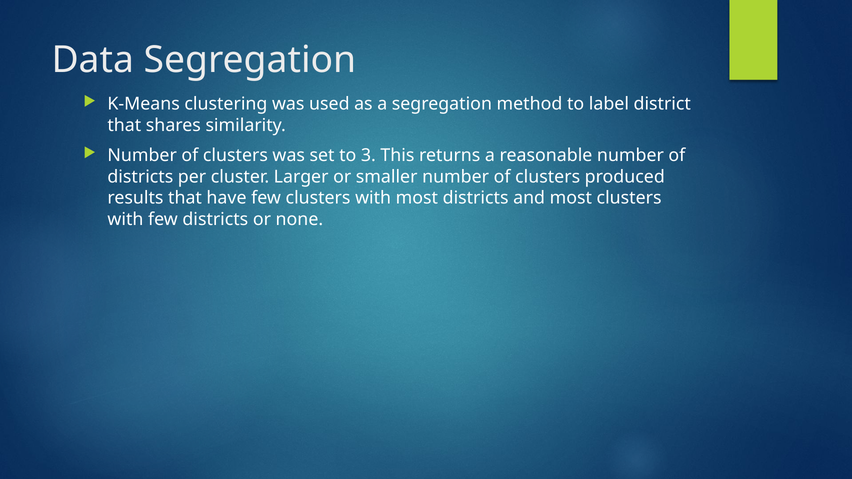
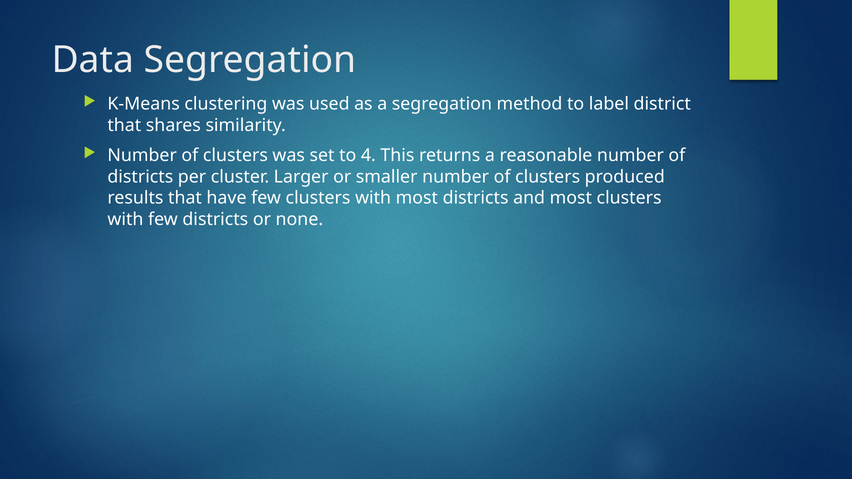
3: 3 -> 4 (368, 156)
